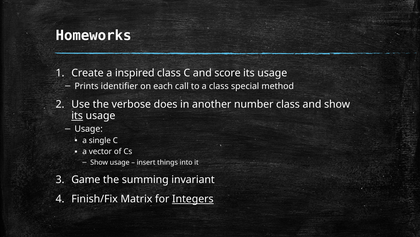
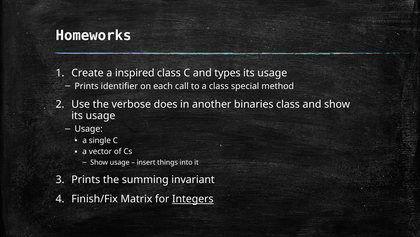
score: score -> types (227, 73)
number: number -> binaries (254, 104)
its underline: present -> none (77, 115)
Game: Game -> Prints (86, 179)
